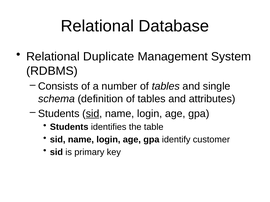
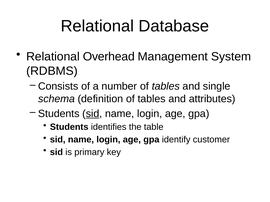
Duplicate: Duplicate -> Overhead (109, 57)
